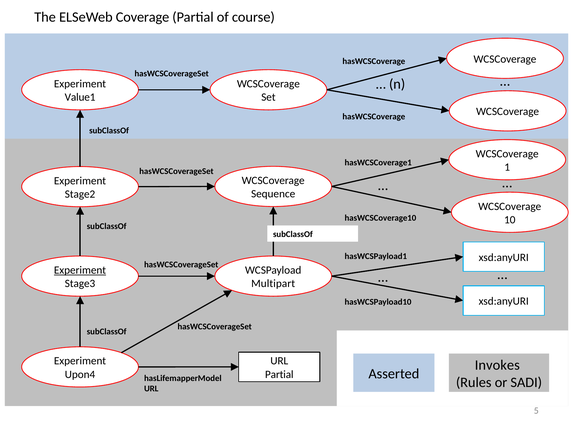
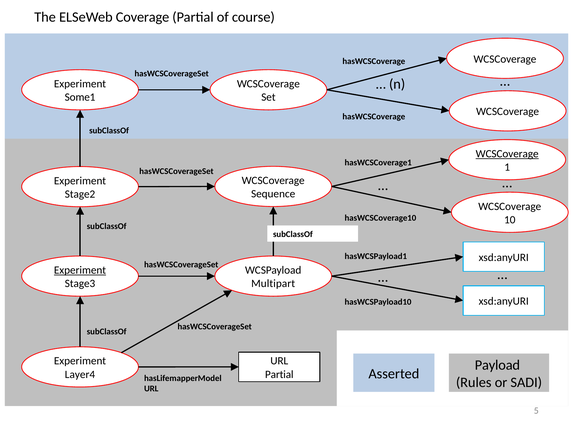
Value1: Value1 -> Some1 (80, 97)
WCSCoverage underline: none -> present (507, 154)
Invokes: Invokes -> Payload (497, 365)
Upon4: Upon4 -> Layer4 (80, 374)
